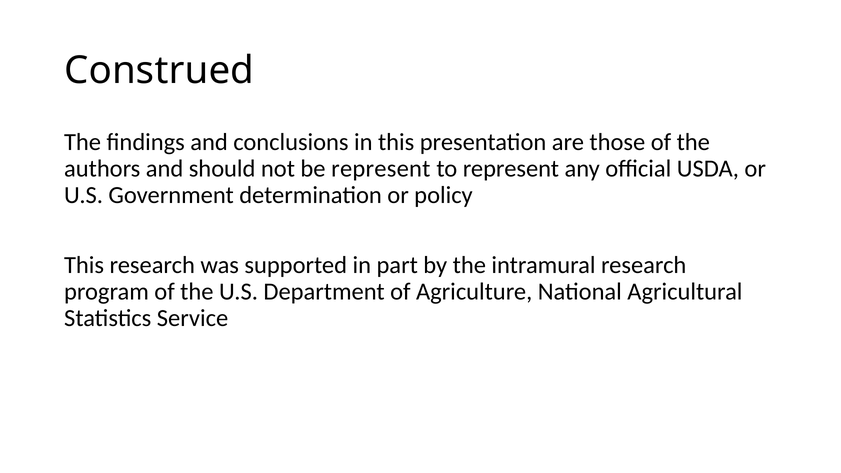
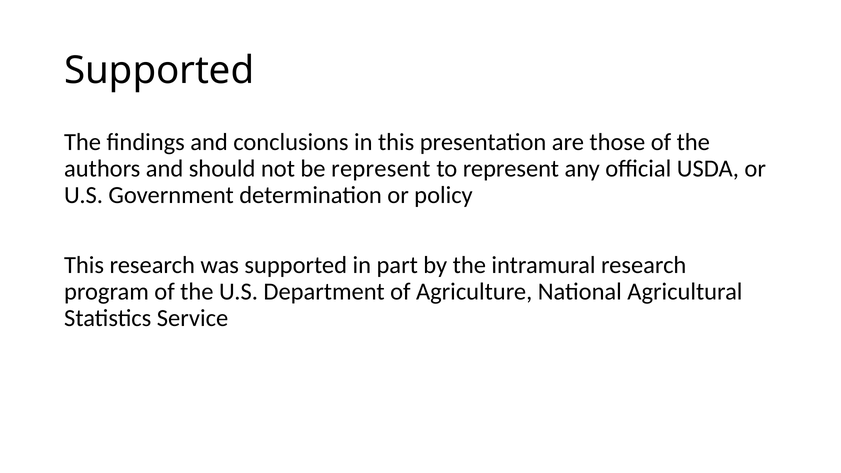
Construed: Construed -> Supported (159, 71)
